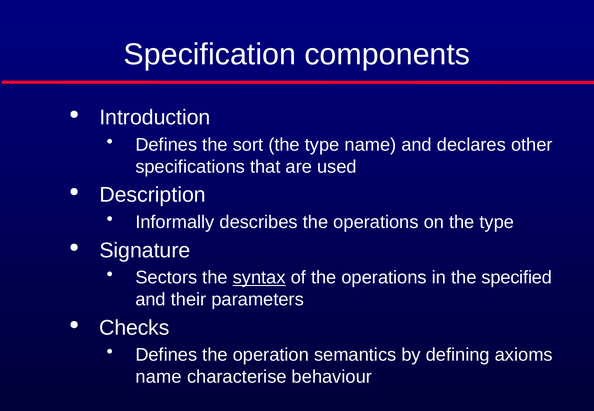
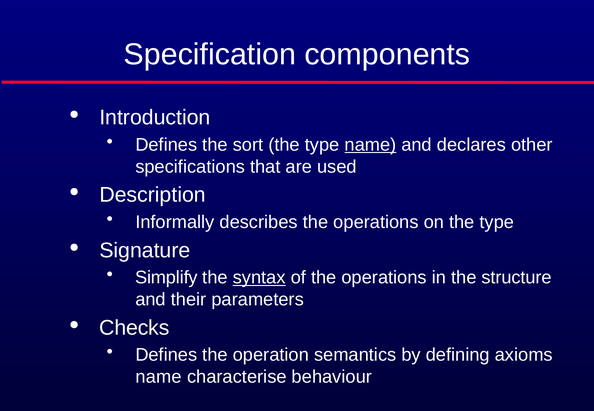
name underline: none -> present (370, 145)
Sectors: Sectors -> Simplify (166, 278)
specified: specified -> structure (517, 278)
